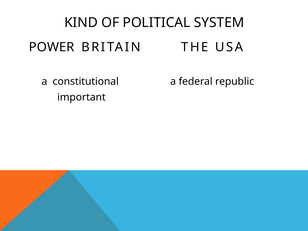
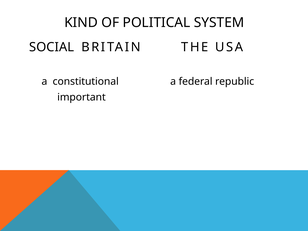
POWER: POWER -> SOCIAL (52, 47)
